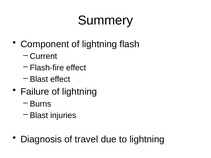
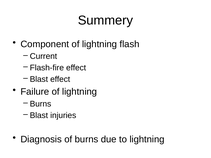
of travel: travel -> burns (87, 140)
